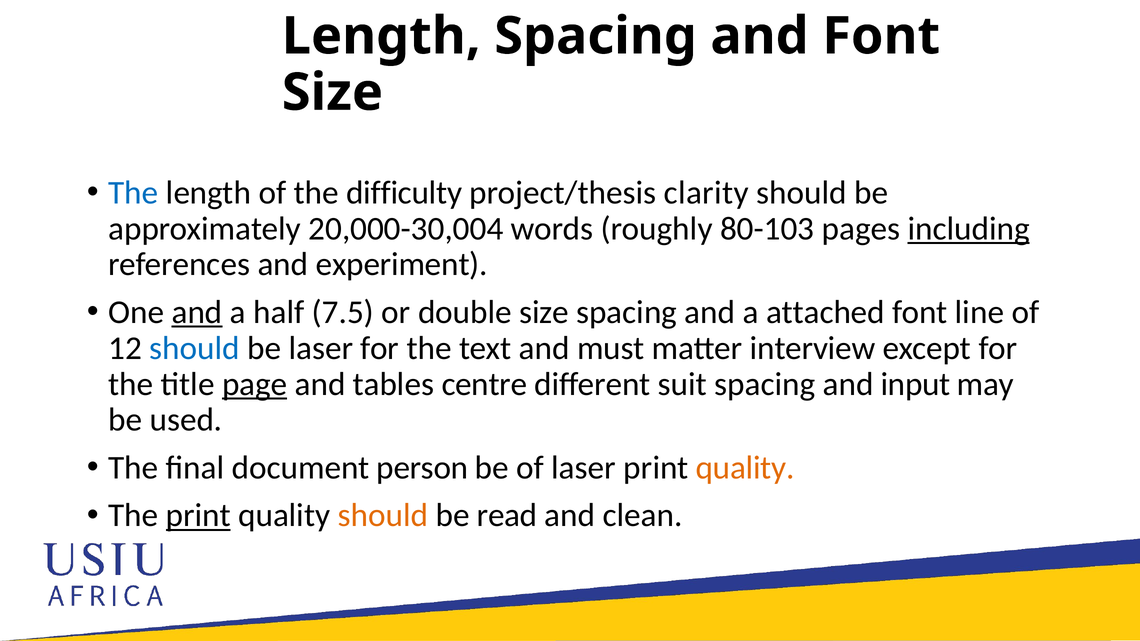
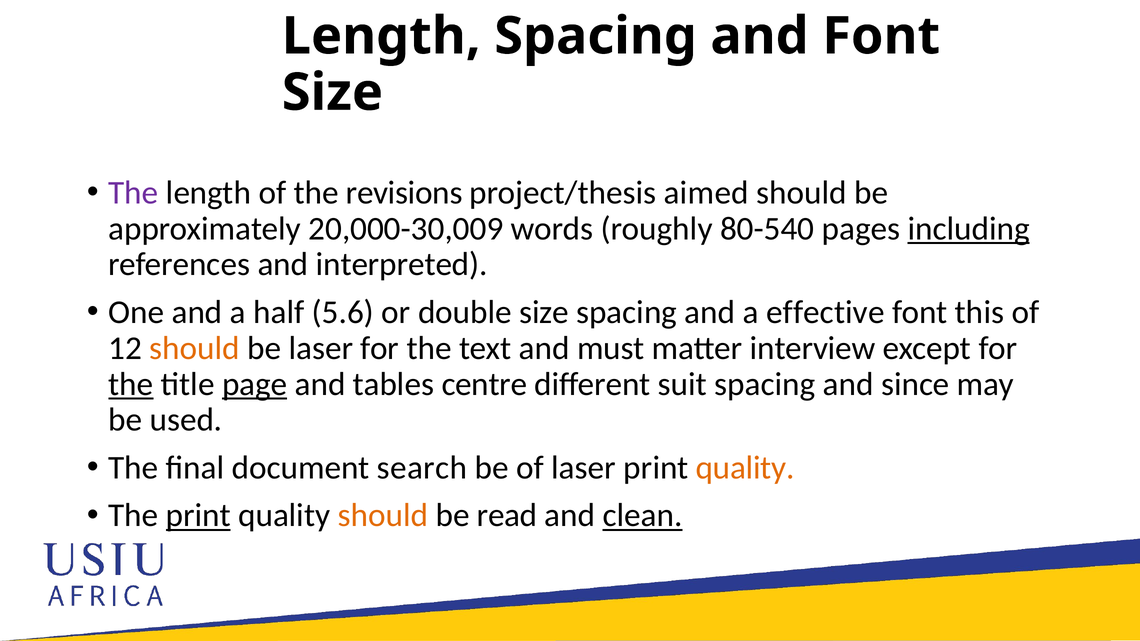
The colour: blue -> purple (133, 193)
difficulty: difficulty -> revisions (404, 193)
clarity: clarity -> aimed (706, 193)
20,000-30,004: 20,000-30,004 -> 20,000-30,009 (406, 229)
80-103: 80-103 -> 80-540 (767, 229)
experiment: experiment -> interpreted (402, 265)
and underline: present -> none (197, 312)
7.5: 7.5 -> 5.6 (343, 312)
attached: attached -> effective (825, 312)
line: line -> this (980, 312)
should colour: blue -> orange (195, 348)
the underline: none -> present (131, 384)
input: input -> since (915, 384)
person: person -> search (422, 468)
clean underline: none -> present (643, 516)
